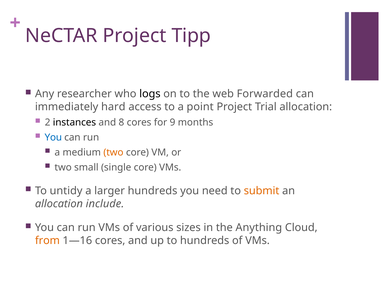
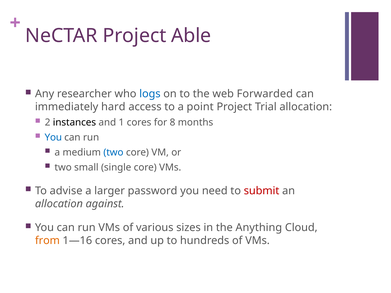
Tipp: Tipp -> Able (191, 36)
logs colour: black -> blue (150, 94)
8: 8 -> 1 (121, 123)
9: 9 -> 8 (173, 123)
two colour: orange -> blue (113, 153)
untidy: untidy -> advise (66, 191)
larger hundreds: hundreds -> password (153, 191)
submit colour: orange -> red (262, 191)
include: include -> against (105, 204)
